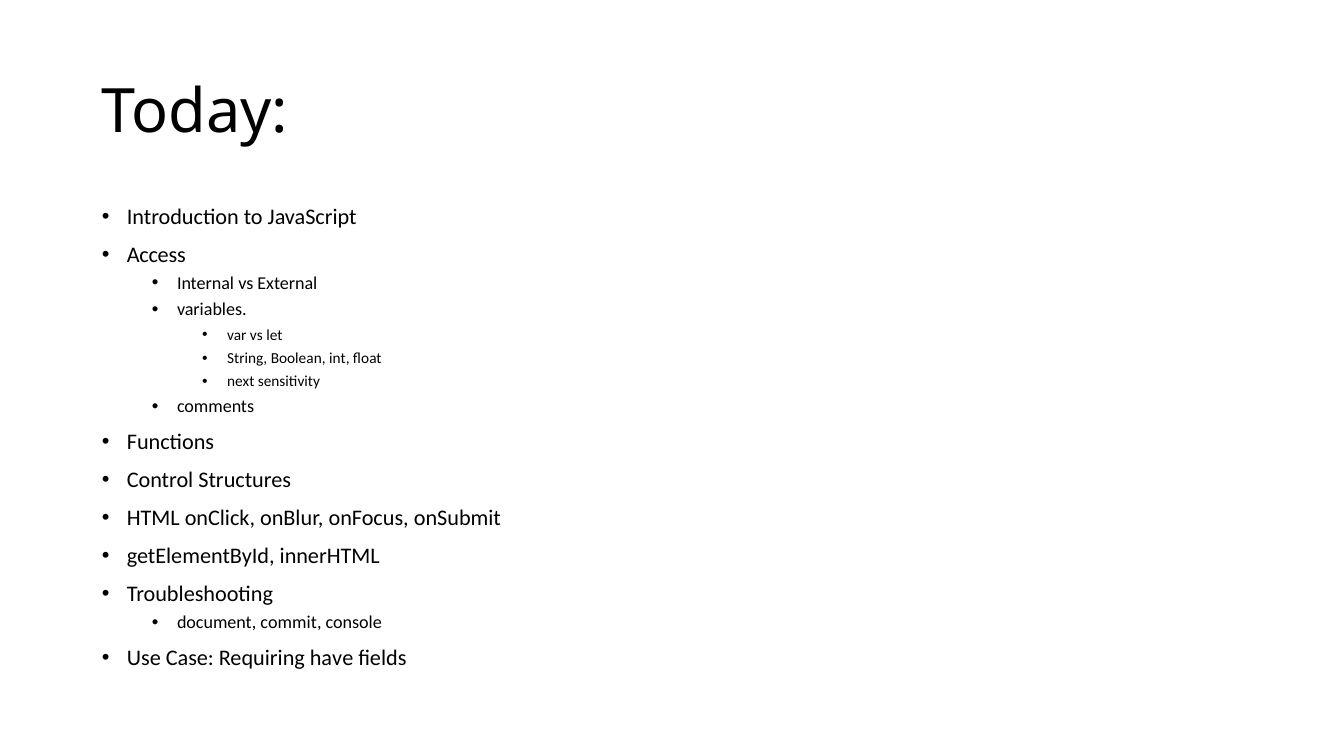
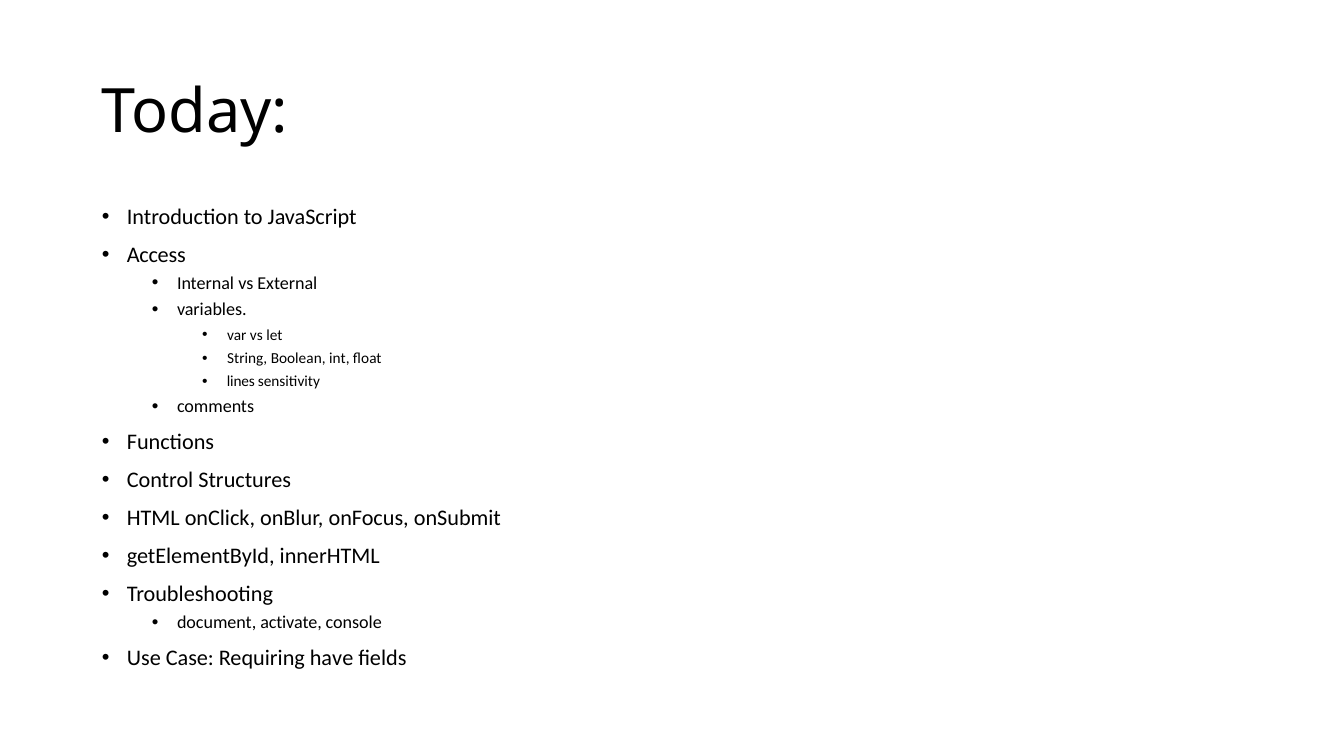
next: next -> lines (241, 382)
commit: commit -> activate (291, 623)
